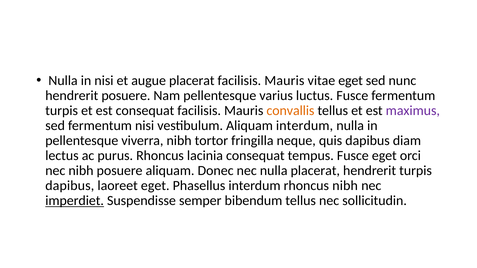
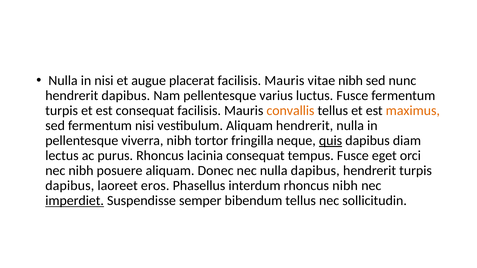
vitae eget: eget -> nibh (351, 81)
hendrerit posuere: posuere -> dapibus (126, 96)
maximus colour: purple -> orange (413, 111)
Aliquam interdum: interdum -> hendrerit (305, 126)
quis underline: none -> present (331, 141)
nulla placerat: placerat -> dapibus (315, 171)
laoreet eget: eget -> eros (155, 186)
